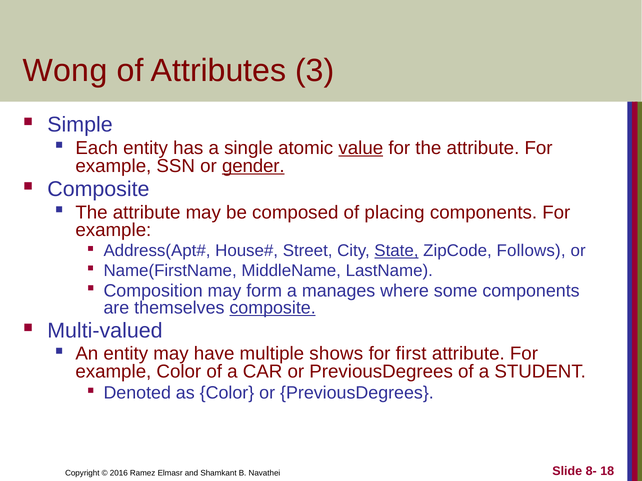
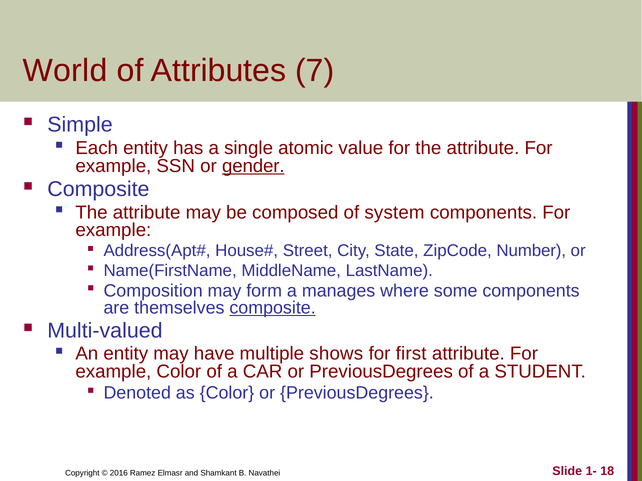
Wong: Wong -> World (65, 71)
3: 3 -> 7 (315, 71)
value underline: present -> none (361, 148)
placing: placing -> system (395, 213)
State underline: present -> none (396, 251)
Follows: Follows -> Number (531, 251)
8-: 8- -> 1- (591, 472)
